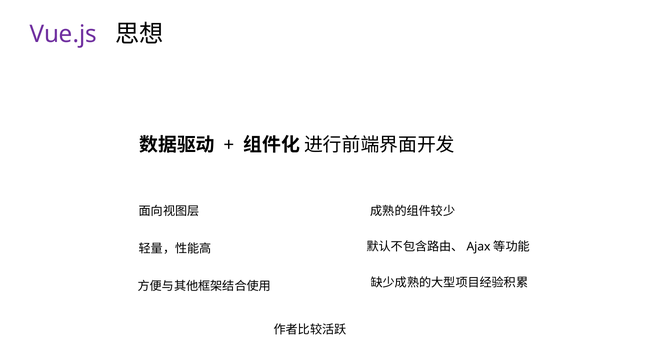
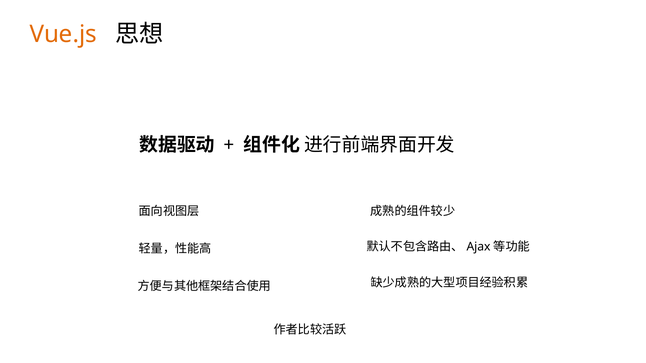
Vue.js colour: purple -> orange (63, 34)
